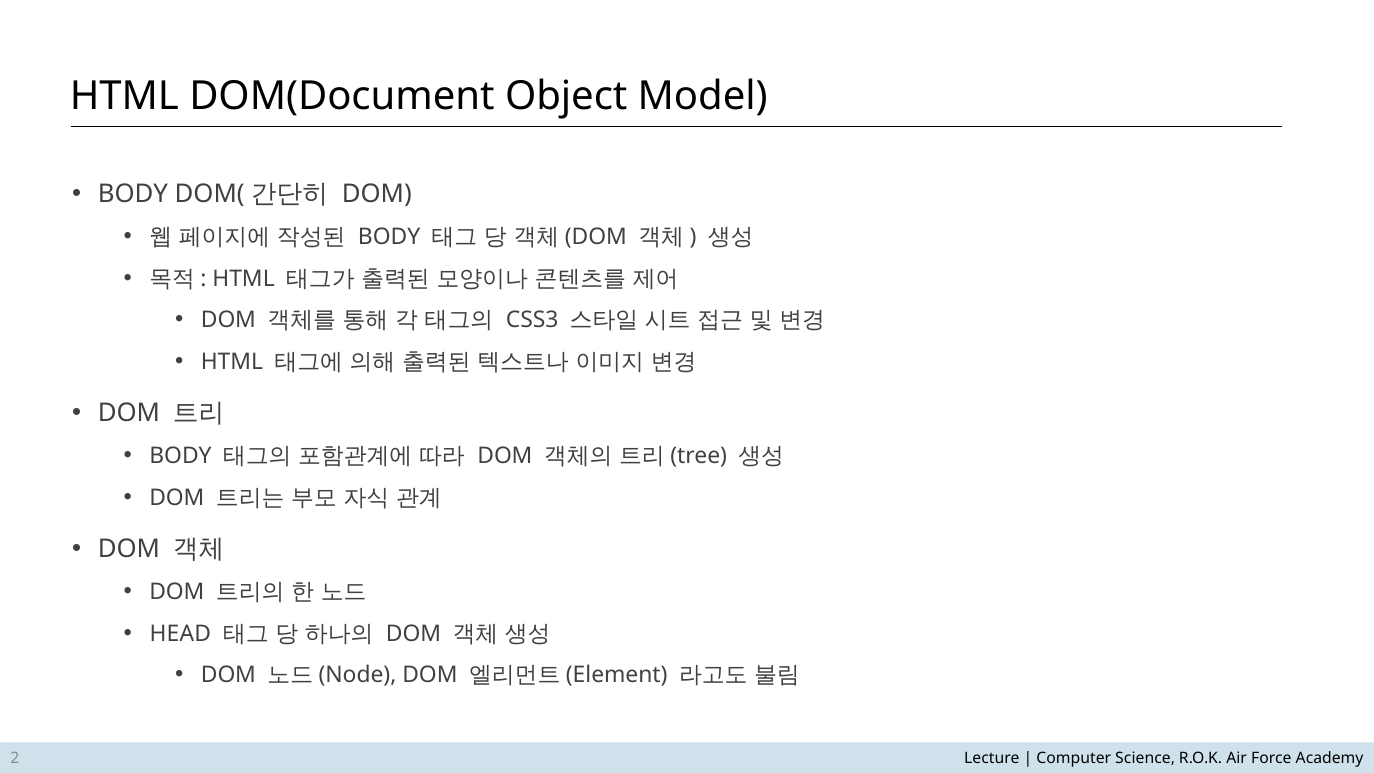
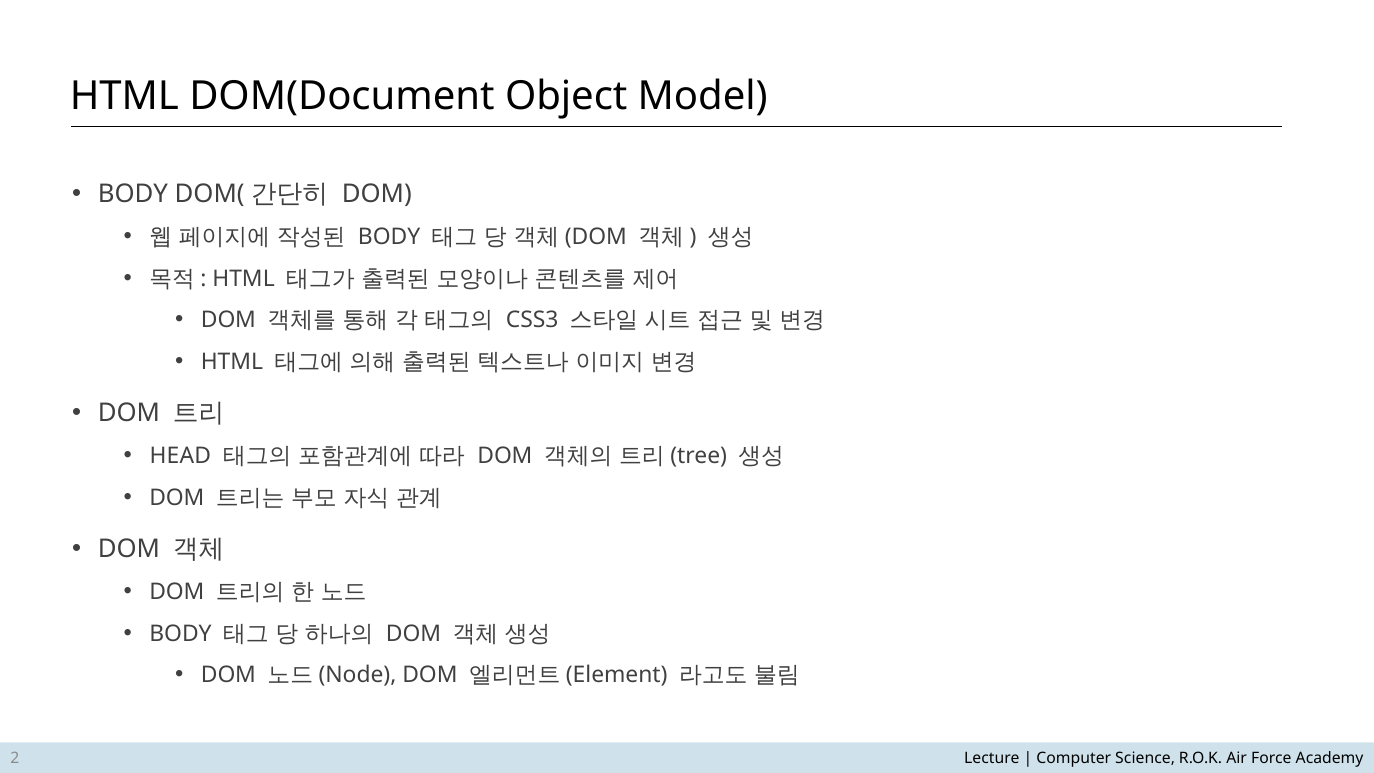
BODY: BODY -> HEAD (180, 456)
HEAD: HEAD -> BODY (180, 633)
